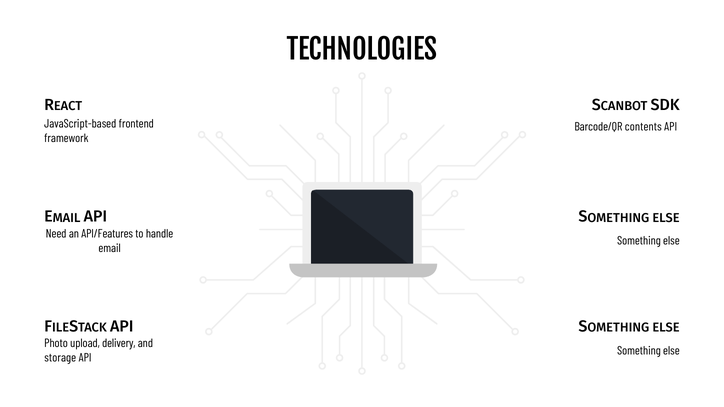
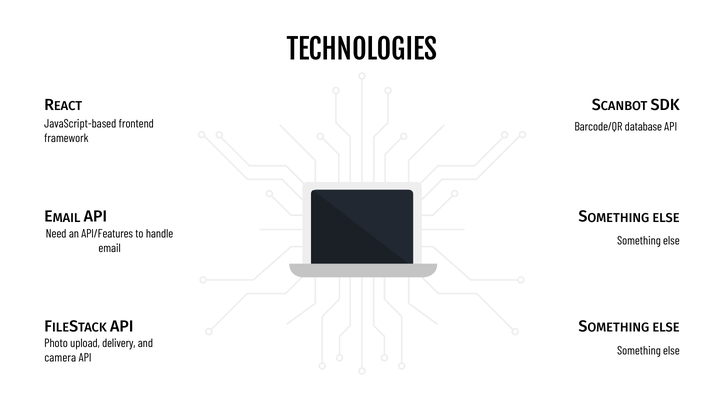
contents: contents -> database (643, 127)
storage: storage -> camera (60, 358)
